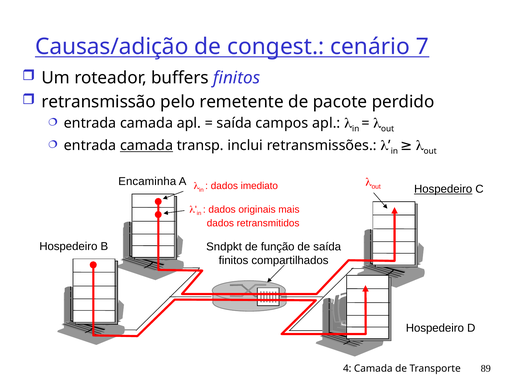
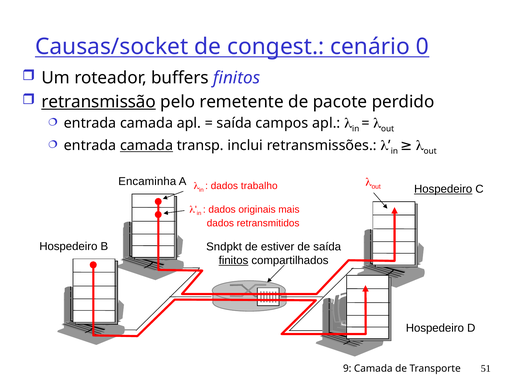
Causas/adição: Causas/adição -> Causas/socket (112, 46)
7: 7 -> 0 (422, 46)
retransmissão underline: none -> present (99, 102)
imediato: imediato -> trabalho (259, 186)
função: função -> estiver (278, 247)
finitos underline: none -> present (234, 260)
4: 4 -> 9 (347, 368)
89: 89 -> 51 (486, 368)
